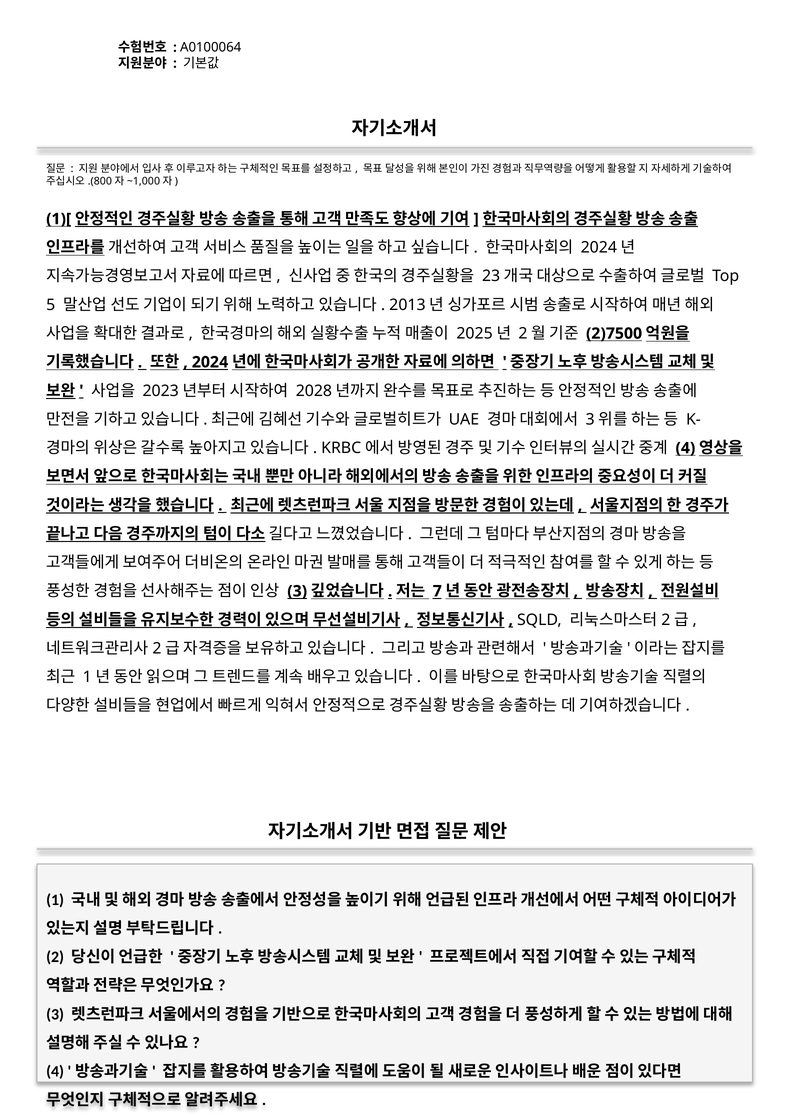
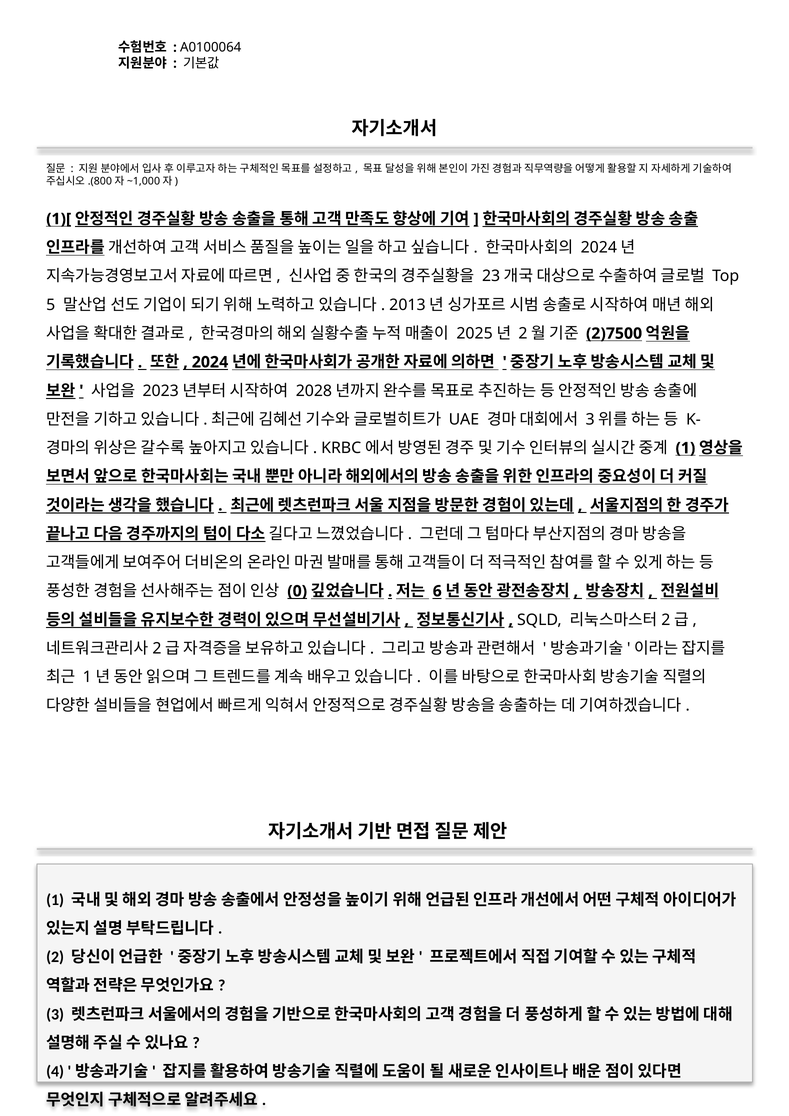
4: 4 -> 1 (685, 448)
3: 3 -> 0 (297, 591)
7: 7 -> 6 (437, 591)
